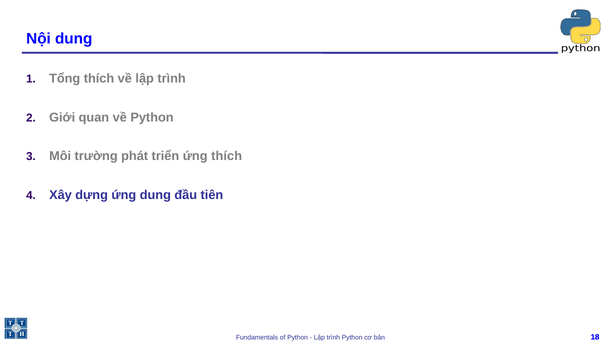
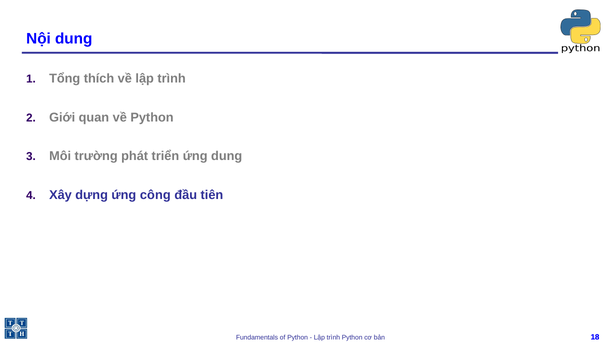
ứng thích: thích -> dung (227, 156)
ứng dung: dung -> công (155, 195)
